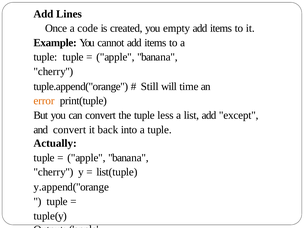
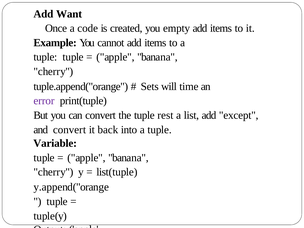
Lines: Lines -> Want (69, 14)
Still: Still -> Sets (150, 86)
error colour: orange -> purple (44, 101)
less: less -> rest (165, 115)
Actually: Actually -> Variable (55, 143)
